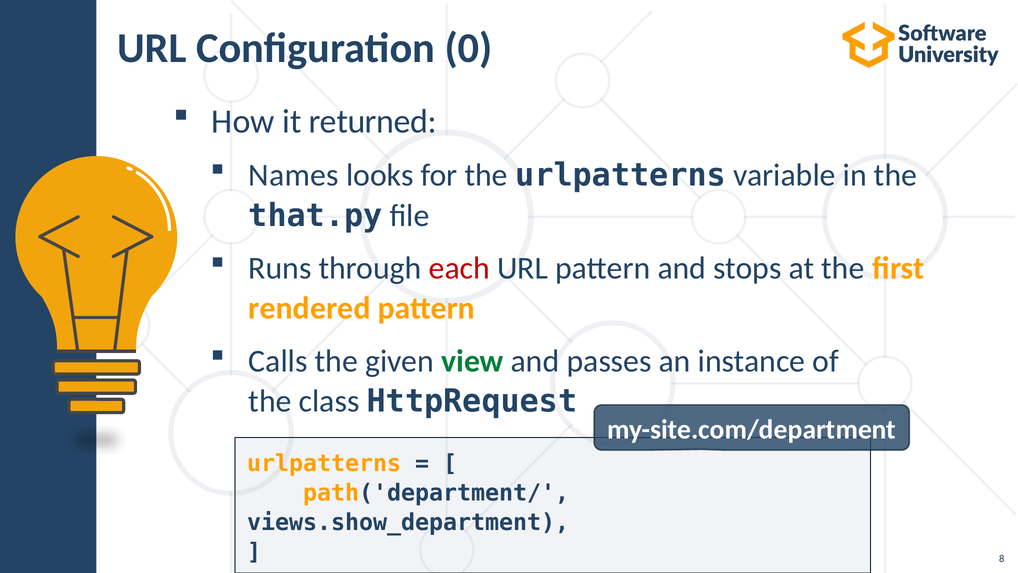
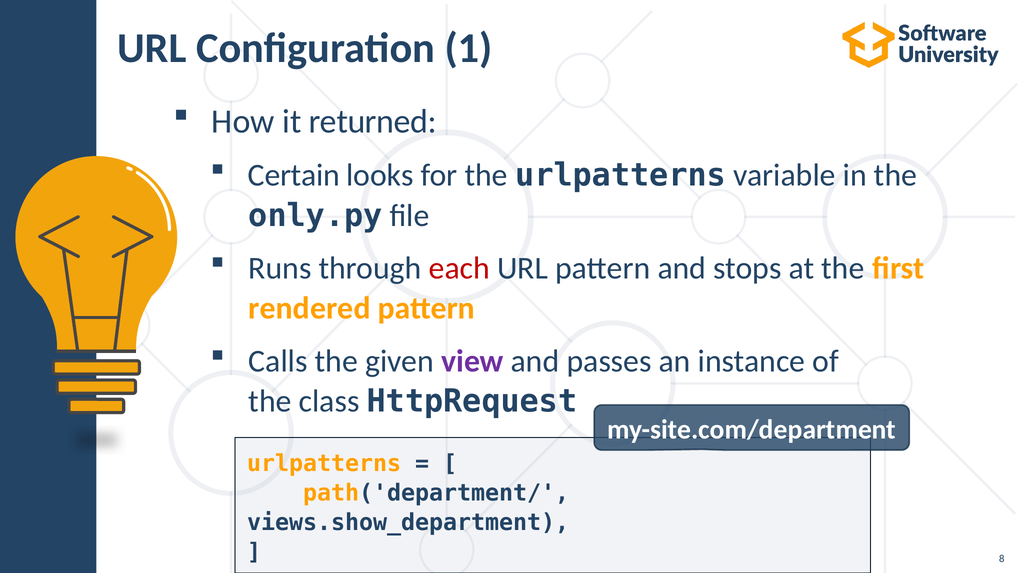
0: 0 -> 1 (469, 48)
Names: Names -> Certain (294, 175)
that.py: that.py -> only.py (315, 215)
view colour: green -> purple (472, 361)
